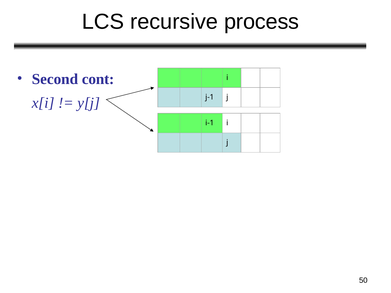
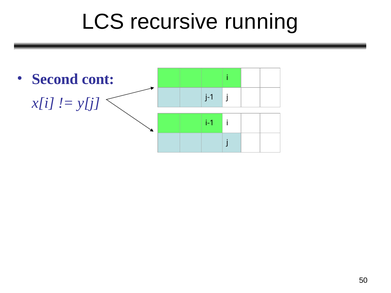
process: process -> running (261, 22)
